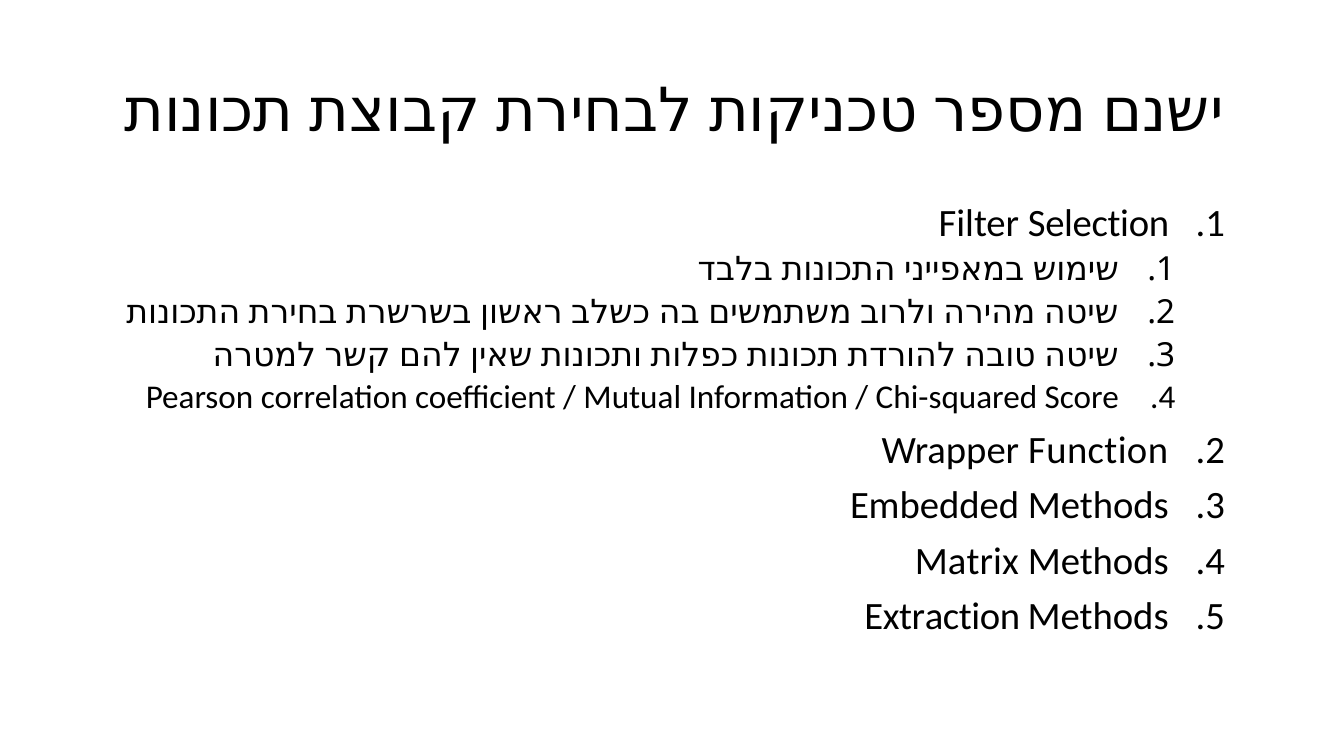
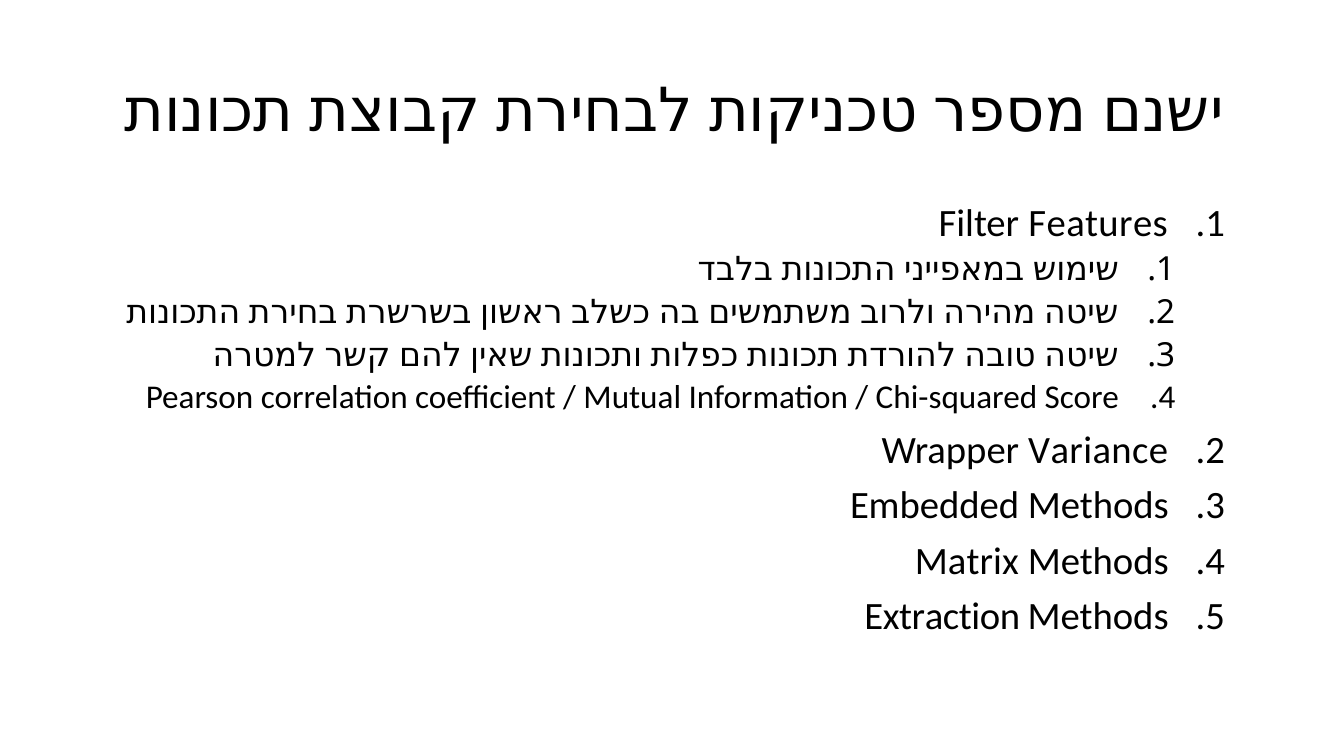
Selection: Selection -> Features (1098, 224)
Function: Function -> Variance (1098, 450)
